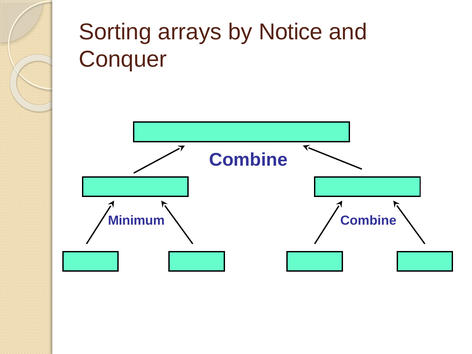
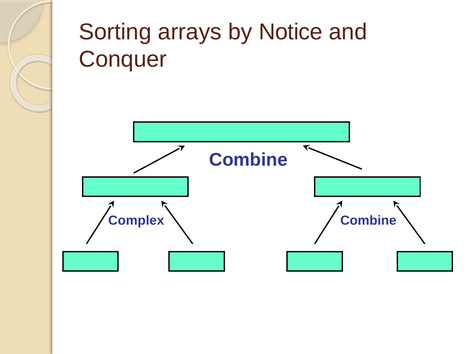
Minimum: Minimum -> Complex (136, 221)
